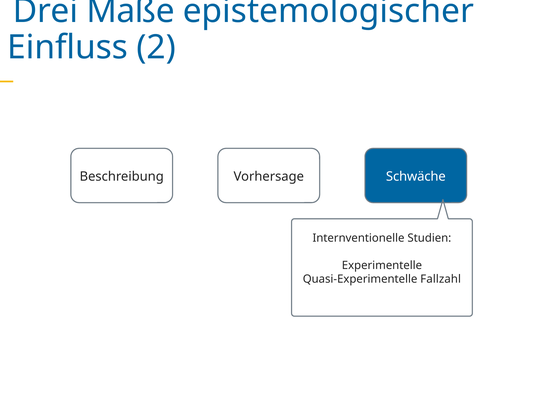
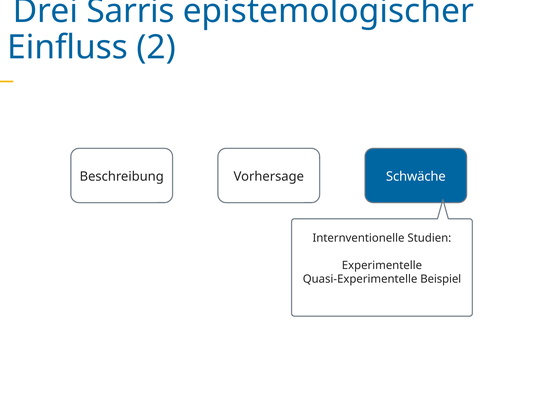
Maße: Maße -> Sarris (131, 11)
Fallzahl: Fallzahl -> Beispiel (441, 279)
